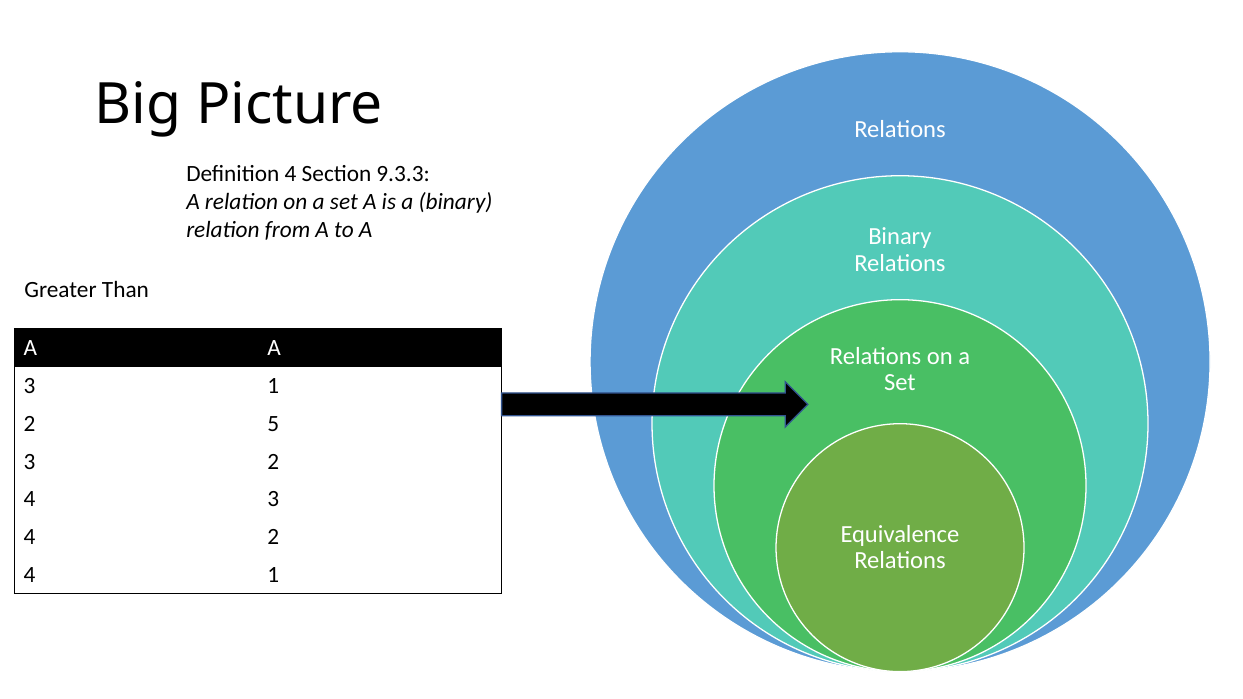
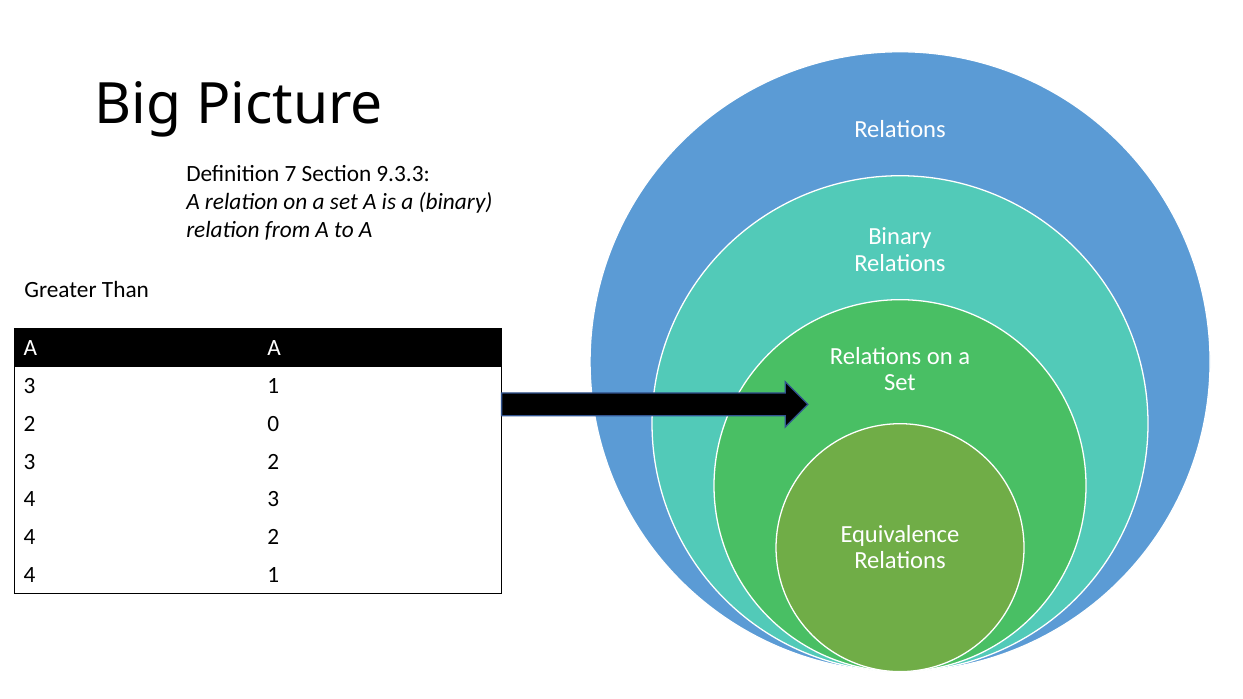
Definition 4: 4 -> 7 (291, 174)
5: 5 -> 0 (273, 424)
